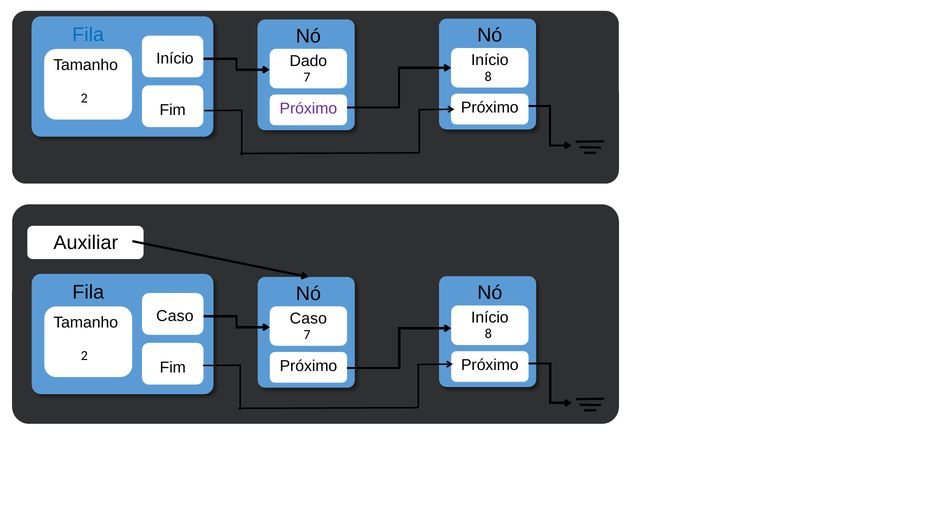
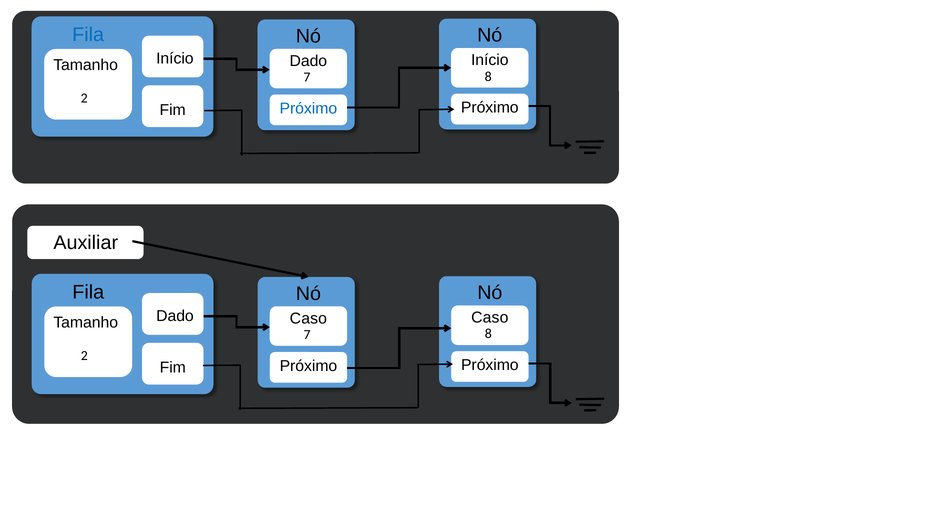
Próximo colour: purple -> blue (308, 109)
Início: Início -> Caso (490, 318)
Tamanho Caso: Caso -> Dado (175, 317)
